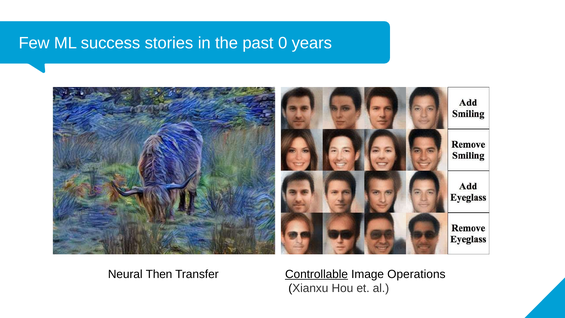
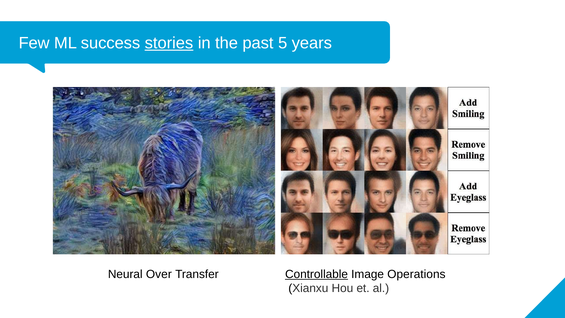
stories underline: none -> present (169, 43)
0: 0 -> 5 (283, 43)
Then: Then -> Over (159, 274)
